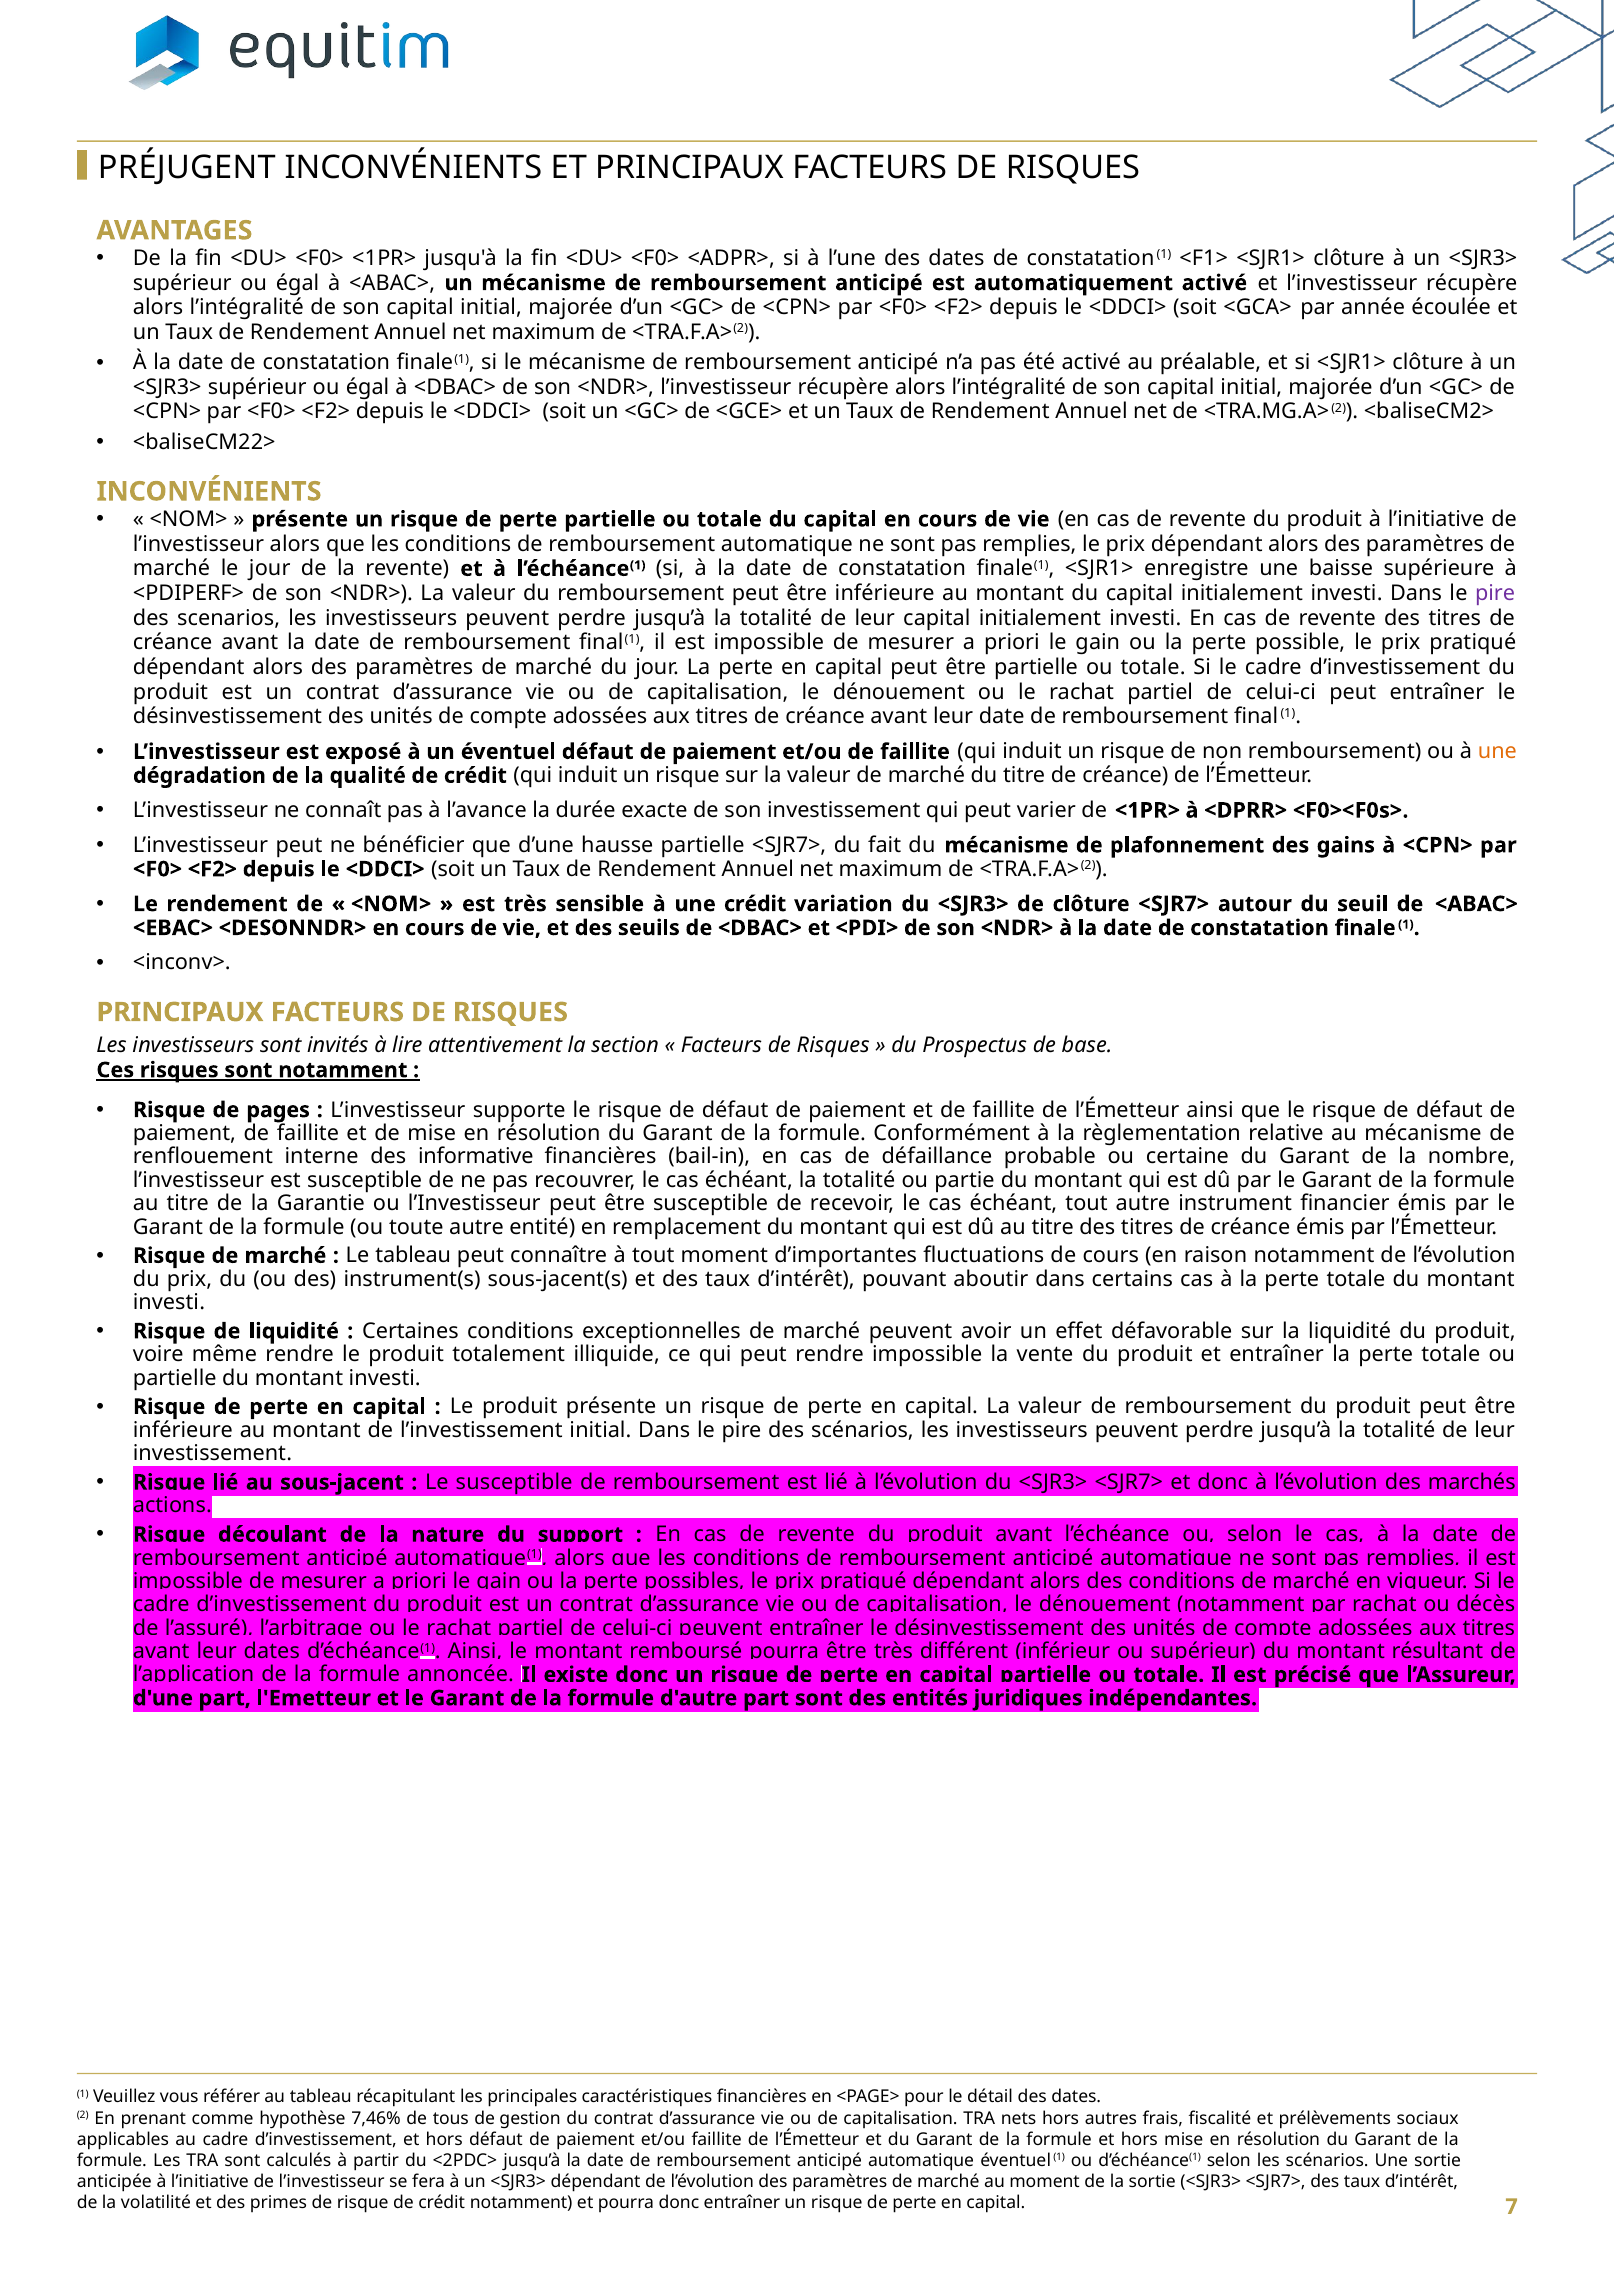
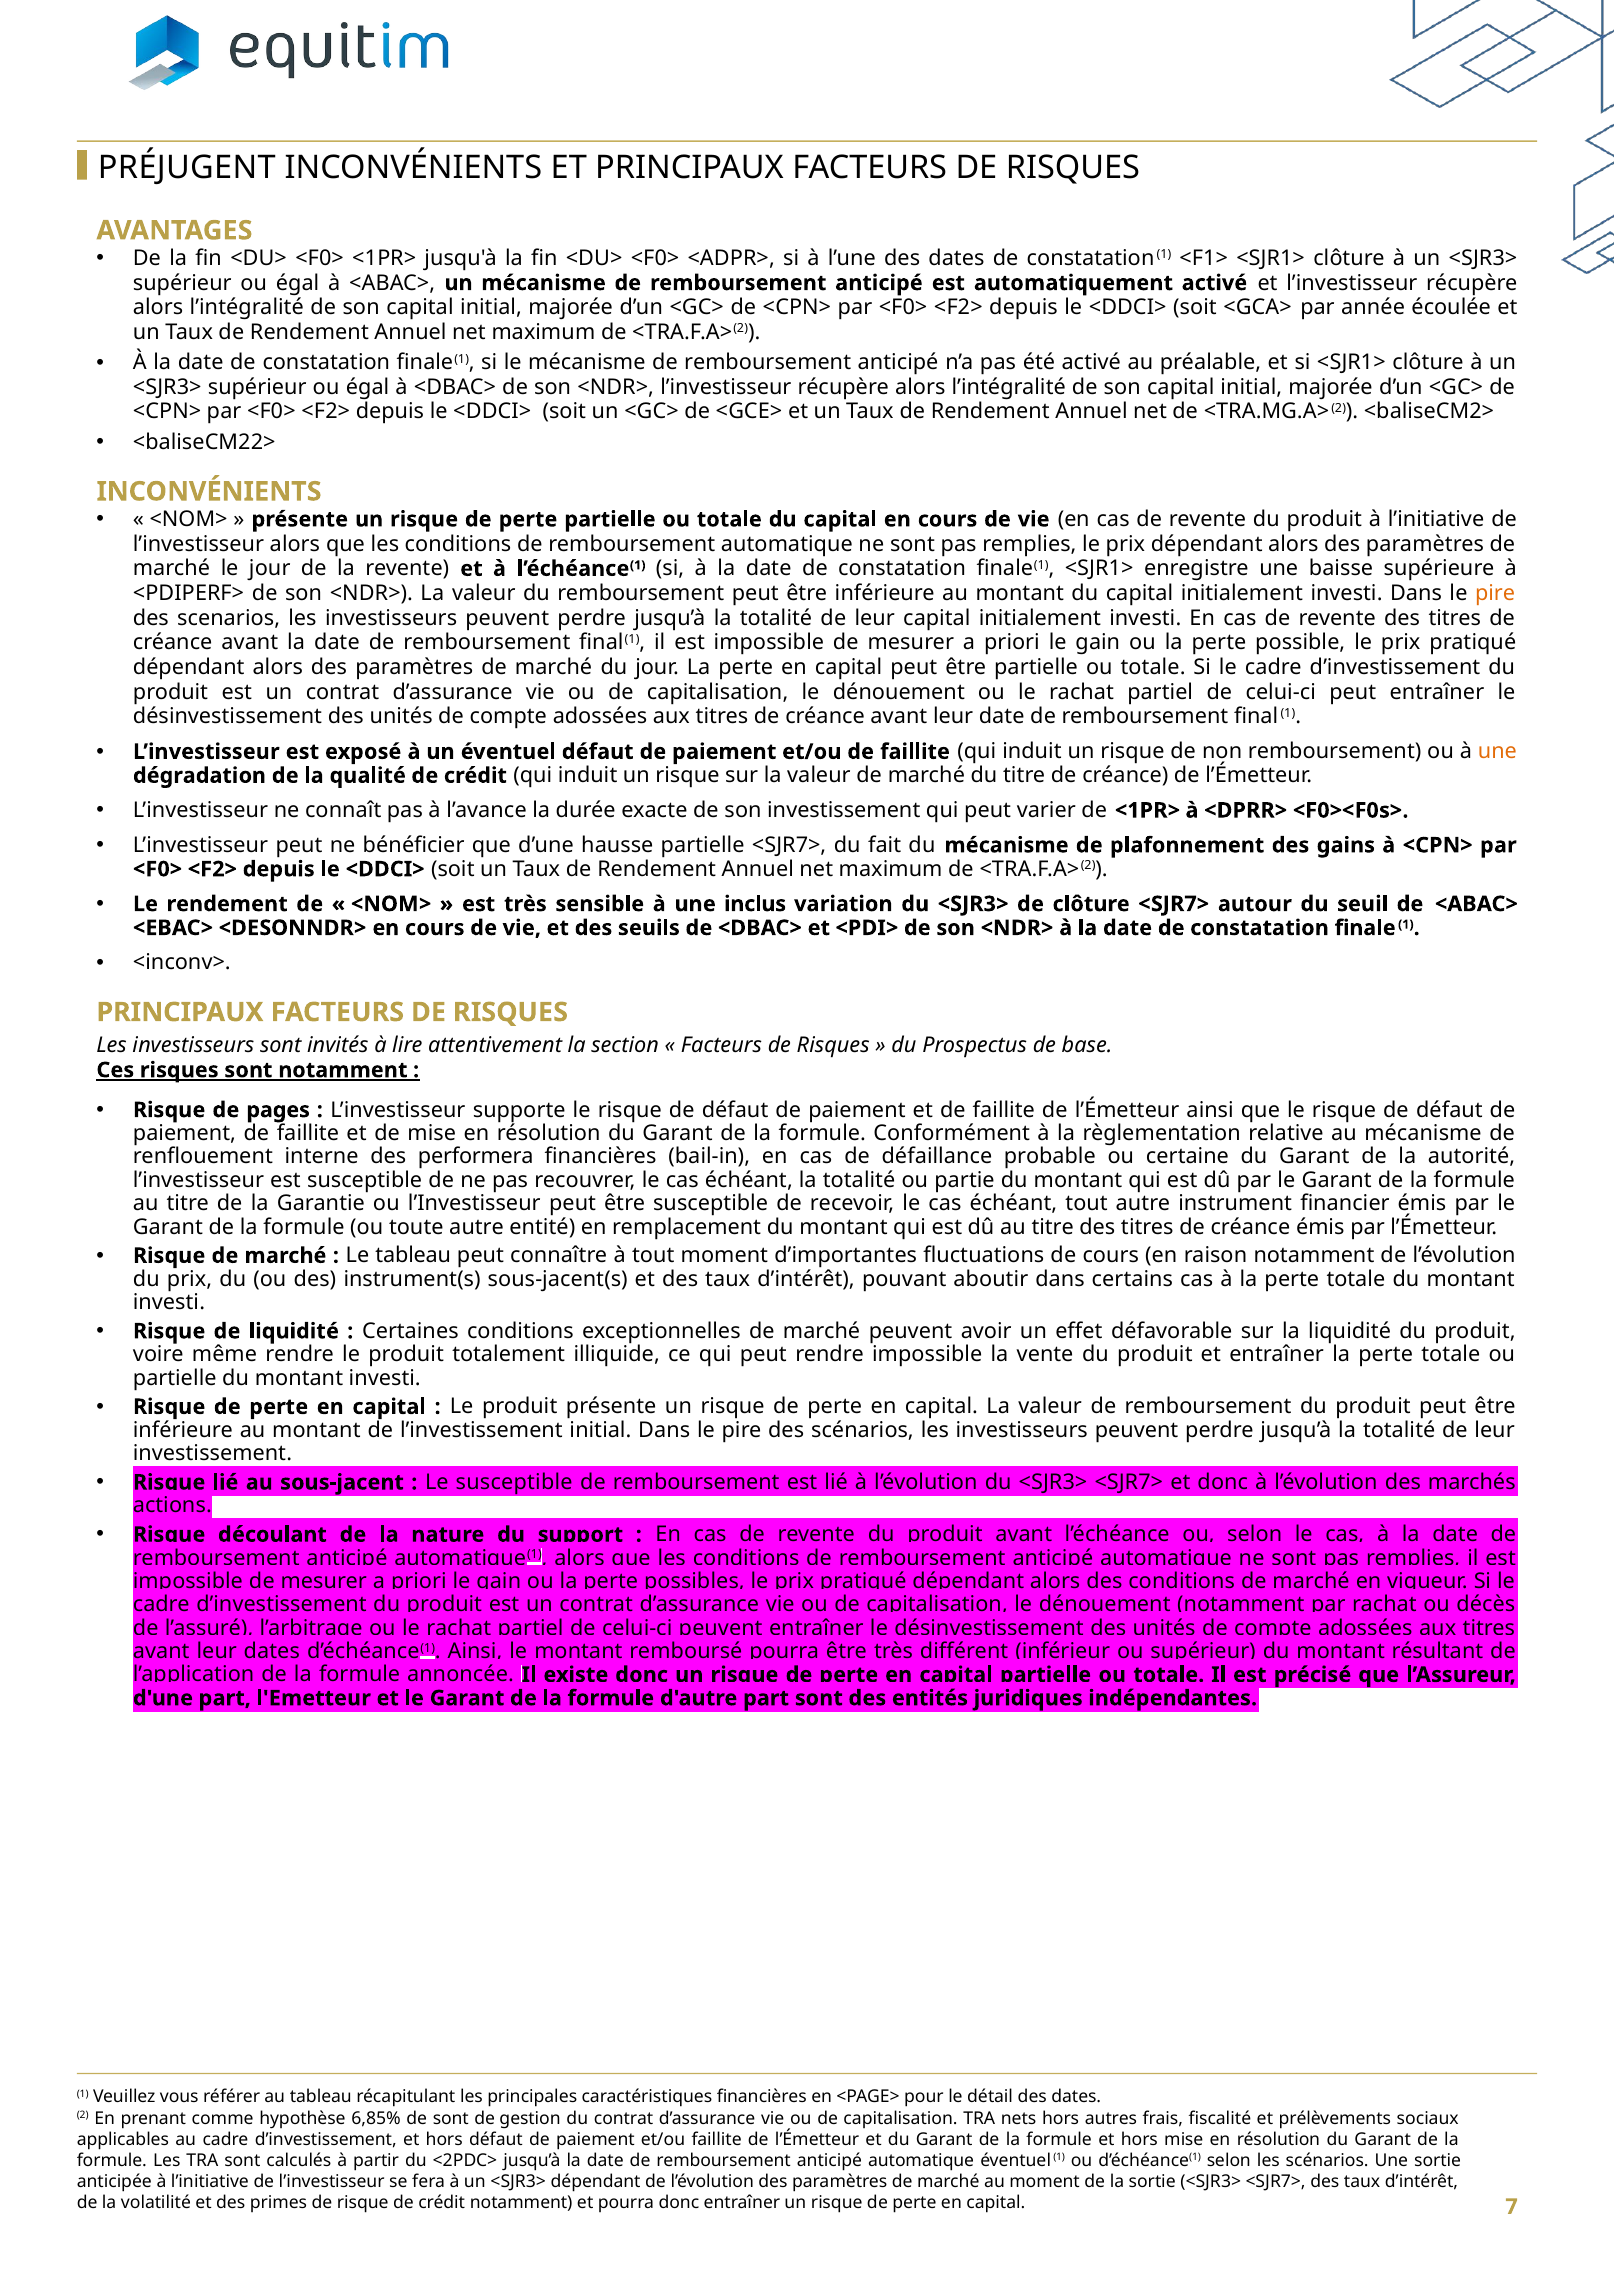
pire colour: purple -> orange (1495, 593)
une crédit: crédit -> inclus (755, 904)
informative: informative -> performera (476, 1157)
nombre: nombre -> autorité (1472, 1157)
7,46%: 7,46% -> 6,85% (376, 2118)
de tous: tous -> sont (451, 2118)
